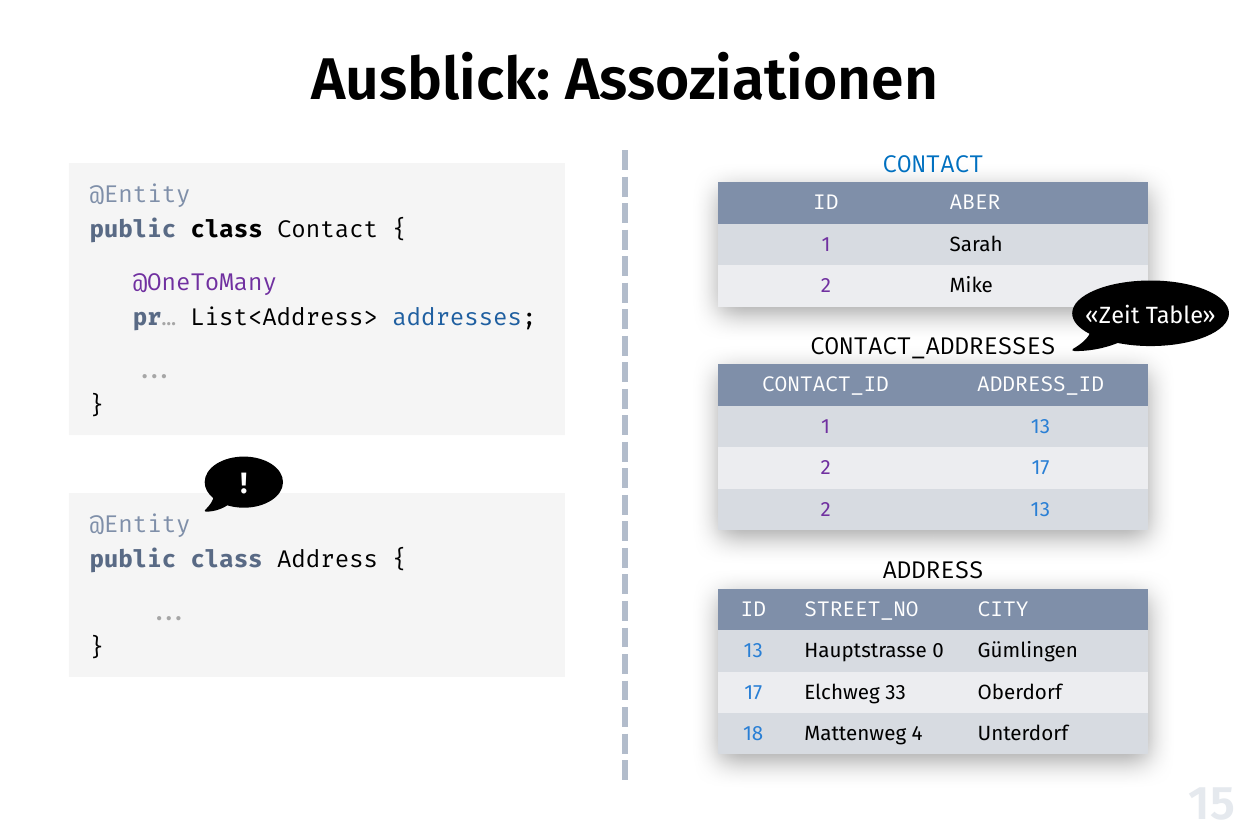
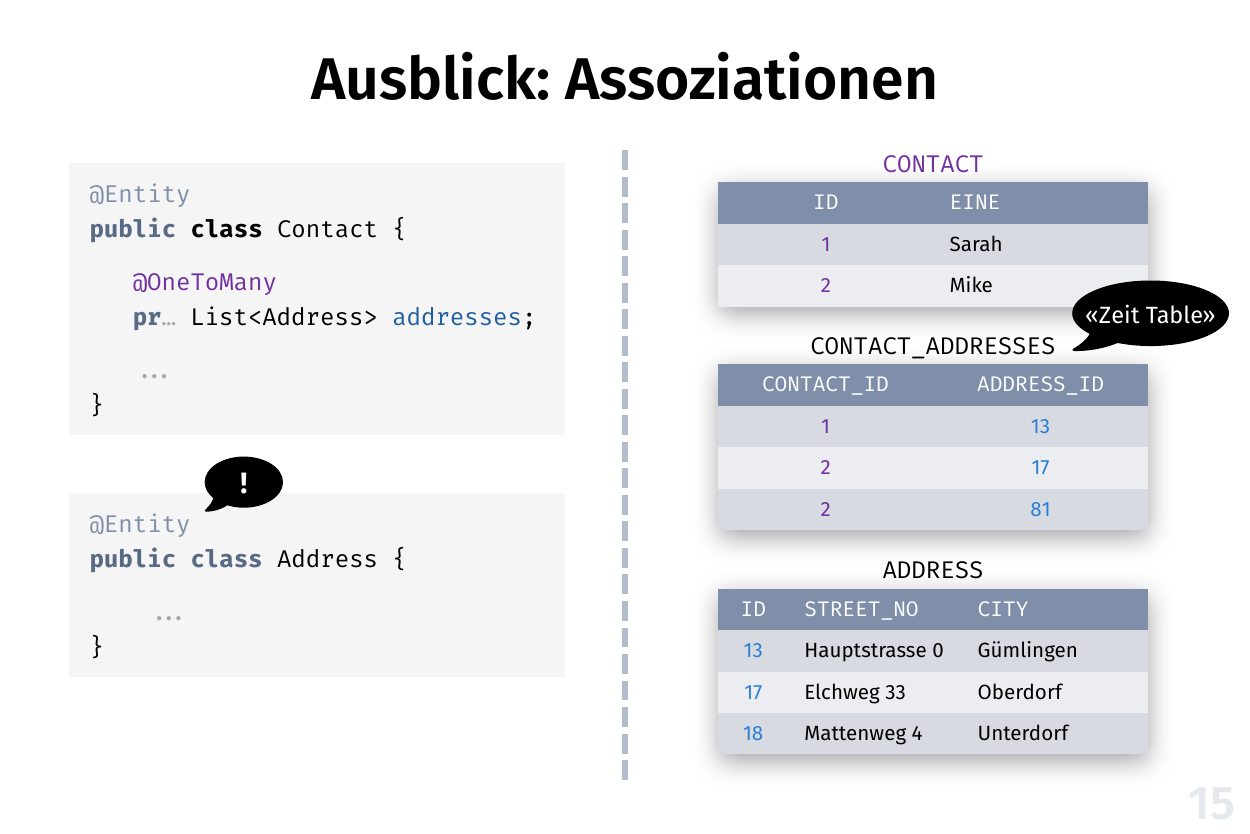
CONTACT colour: blue -> purple (933, 164)
ABER: ABER -> EINE (975, 203)
2 13: 13 -> 81 (1041, 509)
